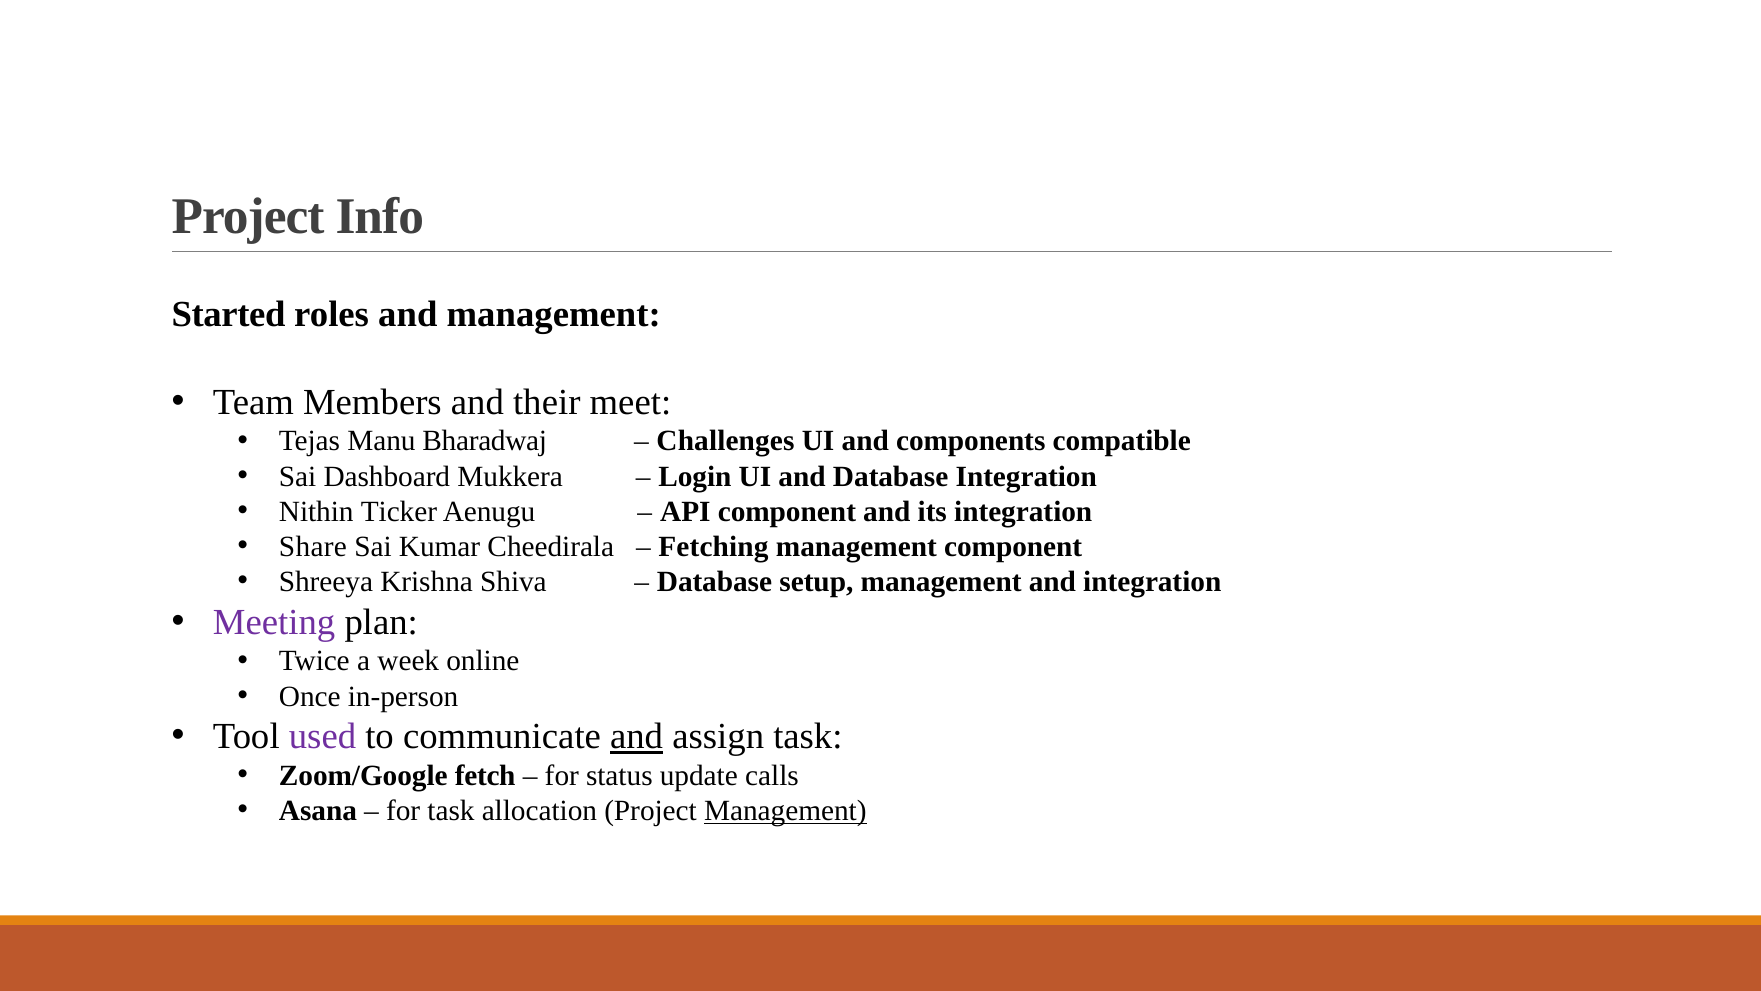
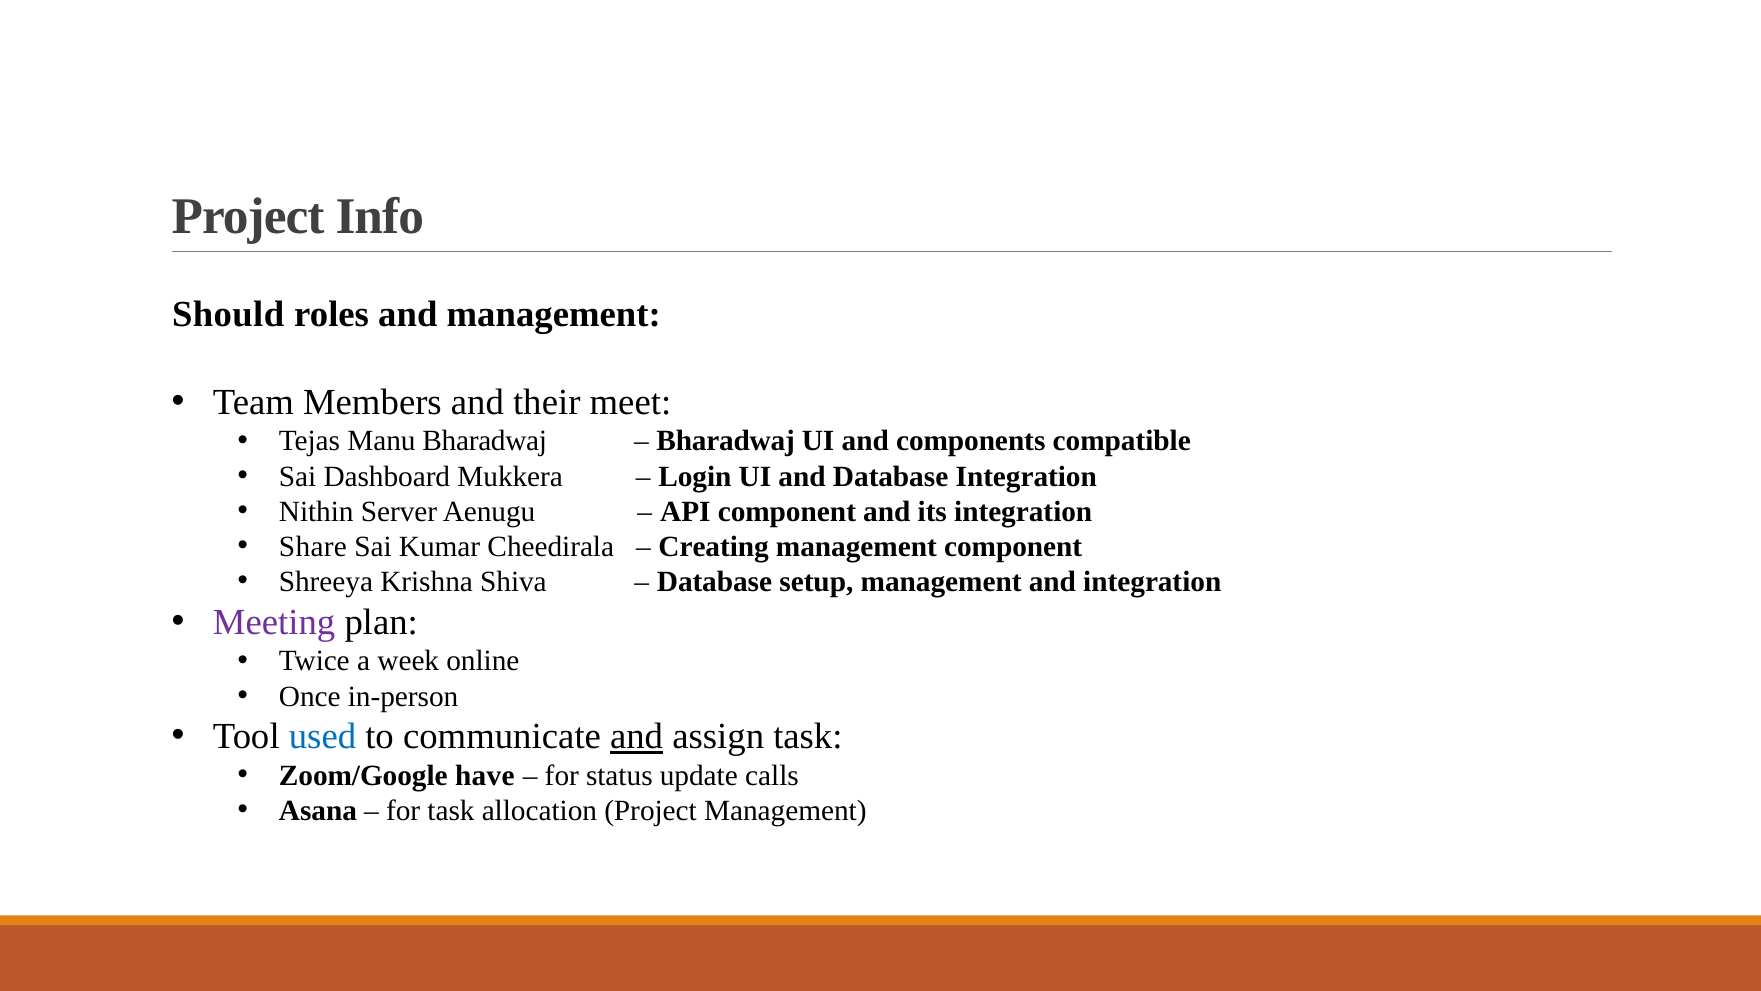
Started: Started -> Should (228, 314)
Challenges: Challenges -> Bharadwaj (726, 441)
Ticker: Ticker -> Server (399, 511)
Fetching: Fetching -> Creating (714, 547)
used colour: purple -> blue (323, 736)
fetch: fetch -> have (485, 775)
Management underline: present -> none (785, 811)
